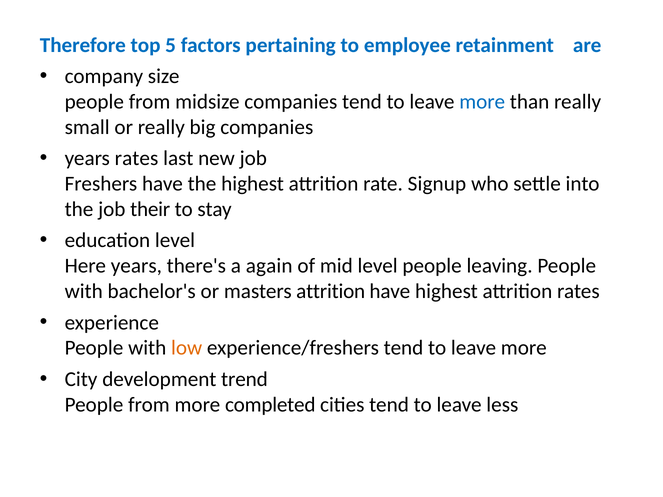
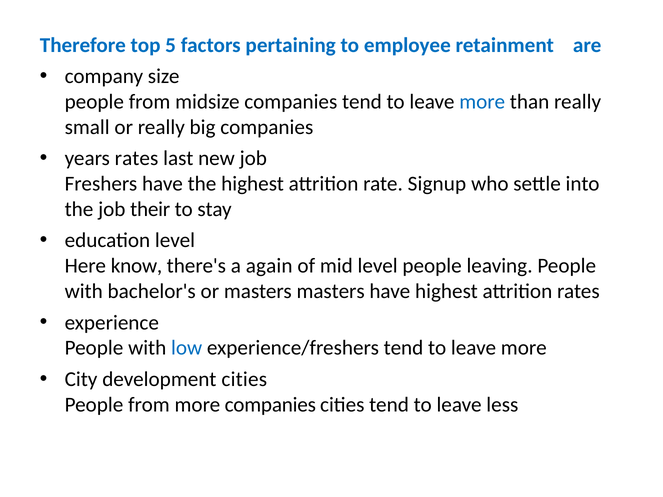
Here years: years -> know (136, 266)
masters attrition: attrition -> masters (331, 291)
low colour: orange -> blue (187, 348)
development trend: trend -> cities (244, 379)
more completed: completed -> companies (270, 405)
